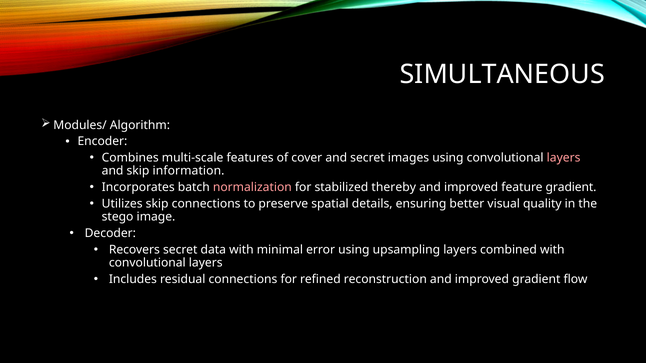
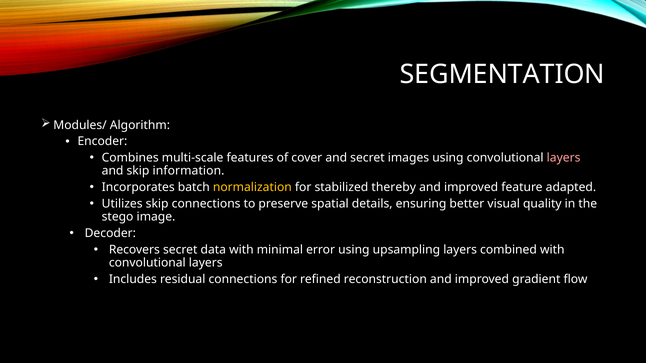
SIMULTANEOUS: SIMULTANEOUS -> SEGMENTATION (502, 75)
normalization colour: pink -> yellow (252, 188)
feature gradient: gradient -> adapted (571, 188)
